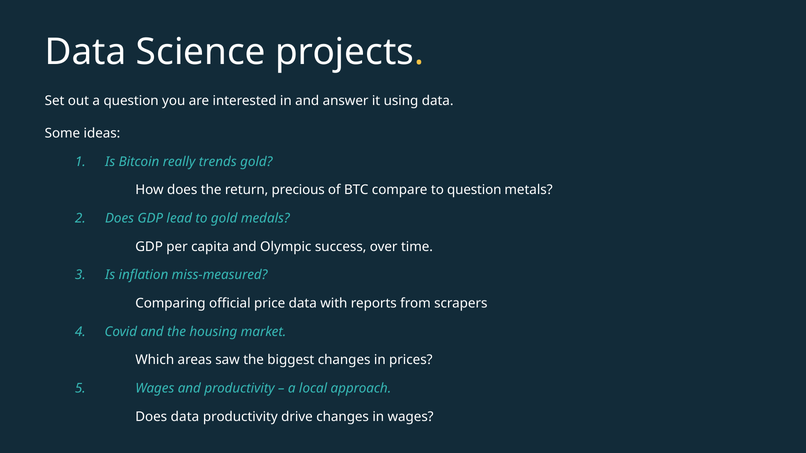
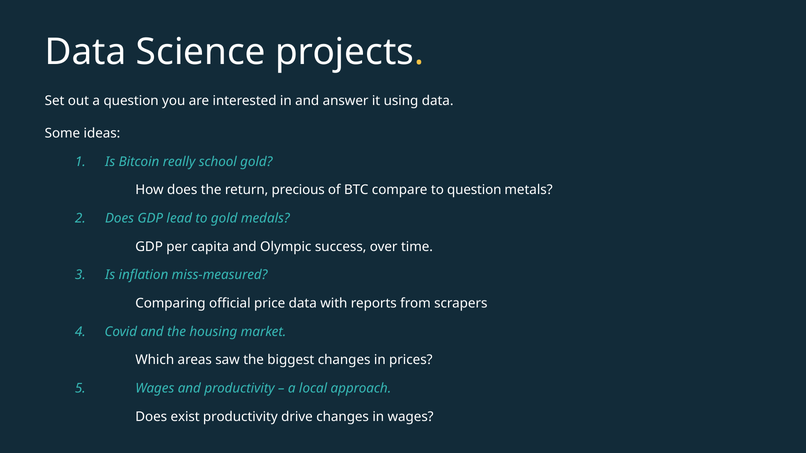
trends: trends -> school (218, 162)
Does data: data -> exist (185, 417)
